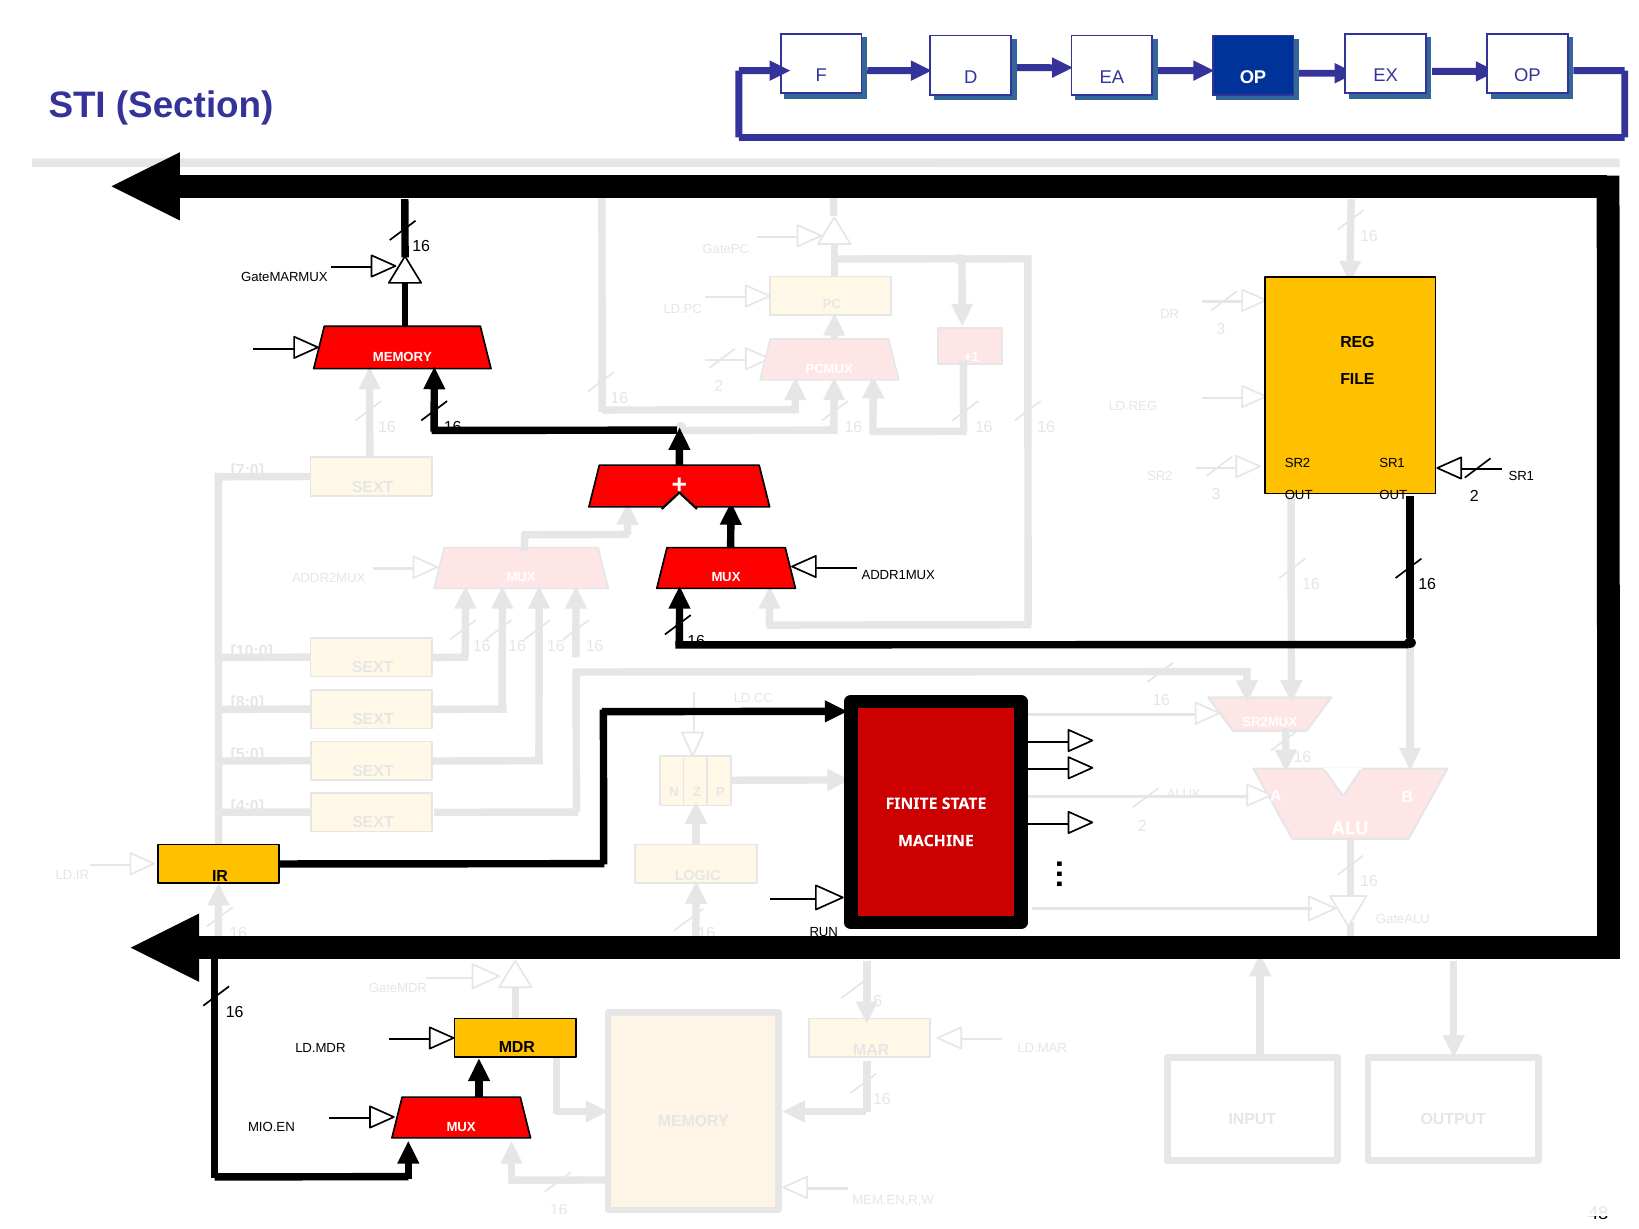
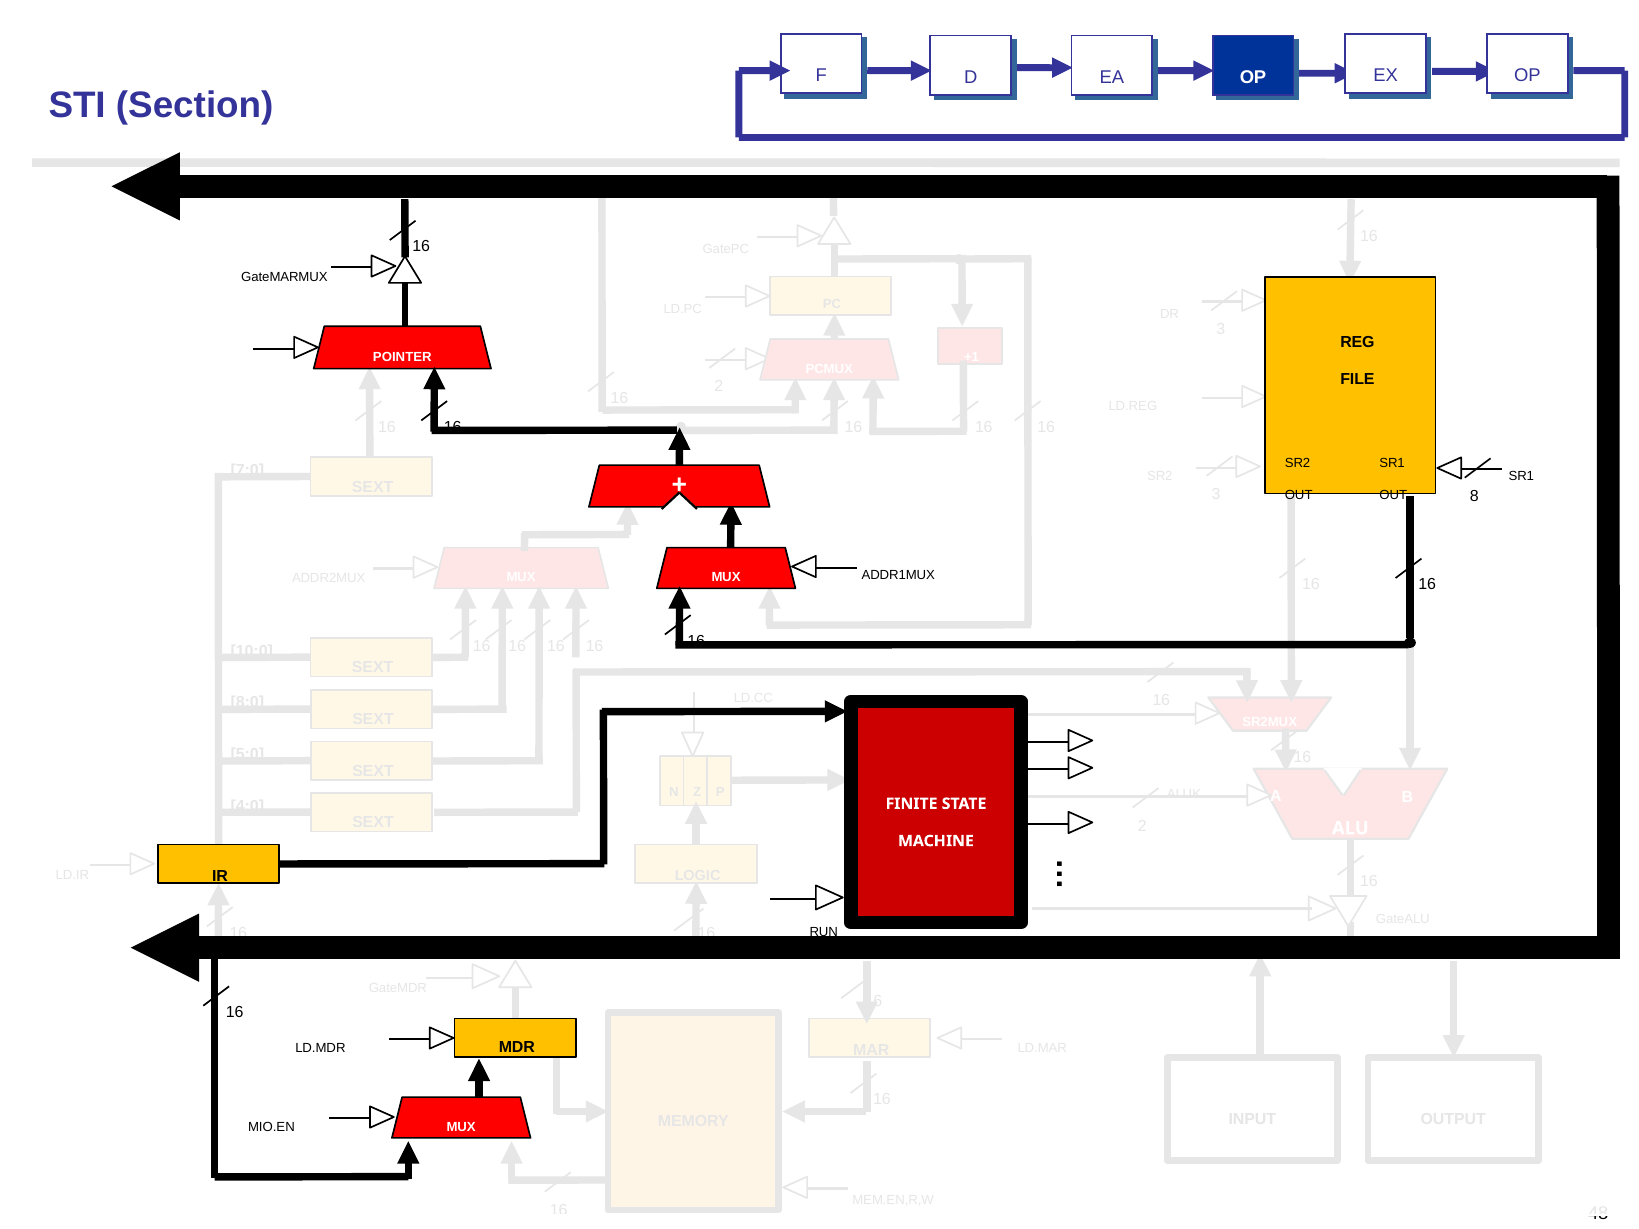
MEMORY: MEMORY -> POINTER (402, 357)
OUT 2: 2 -> 8 (1474, 497)
